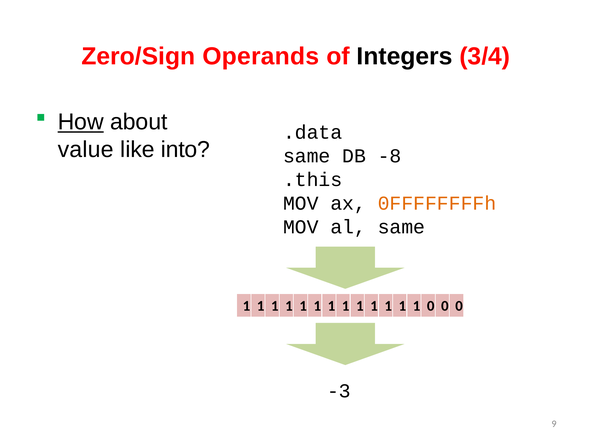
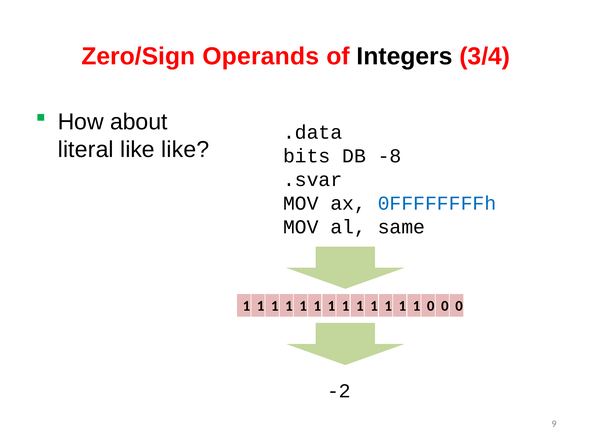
How underline: present -> none (81, 122)
value: value -> literal (86, 150)
like into: into -> like (185, 150)
same: same -> bits (307, 156)
.this: .this -> .svar (313, 180)
0FFFFFFFFh colour: orange -> blue (437, 203)
-3: -3 -> -2 (339, 391)
